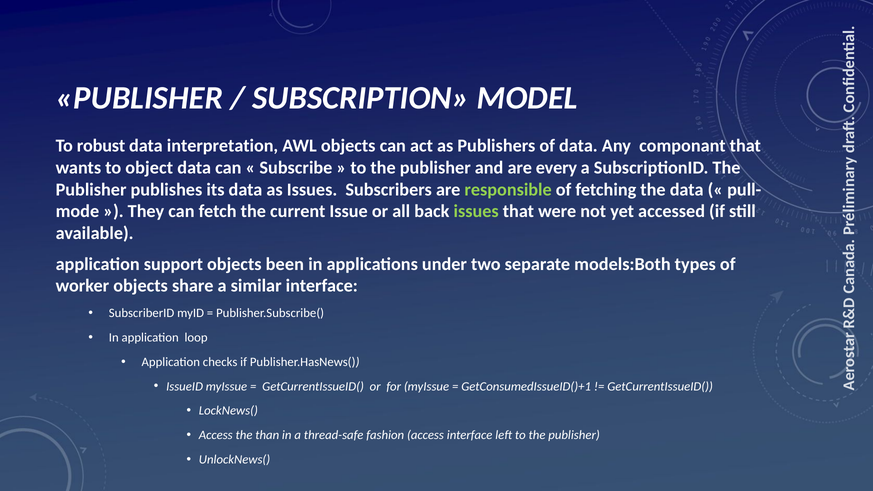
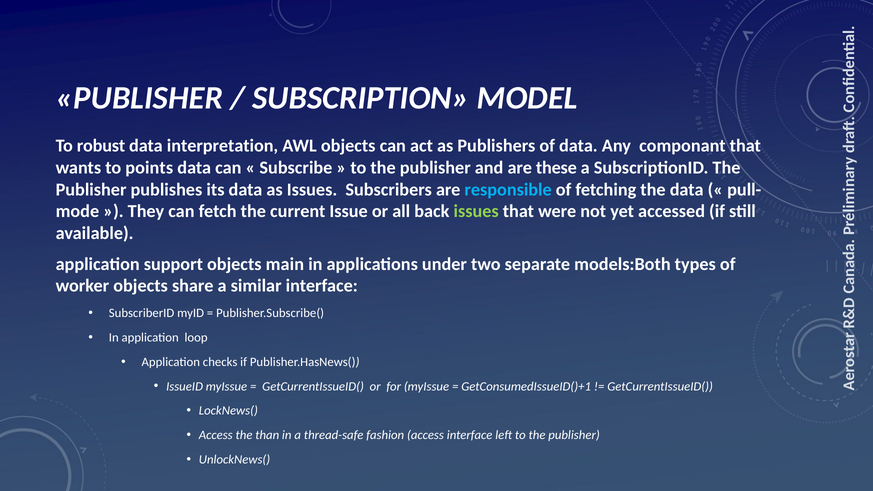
object: object -> points (149, 168)
every: every -> these (556, 168)
responsible colour: light green -> light blue (508, 190)
been: been -> main (285, 264)
